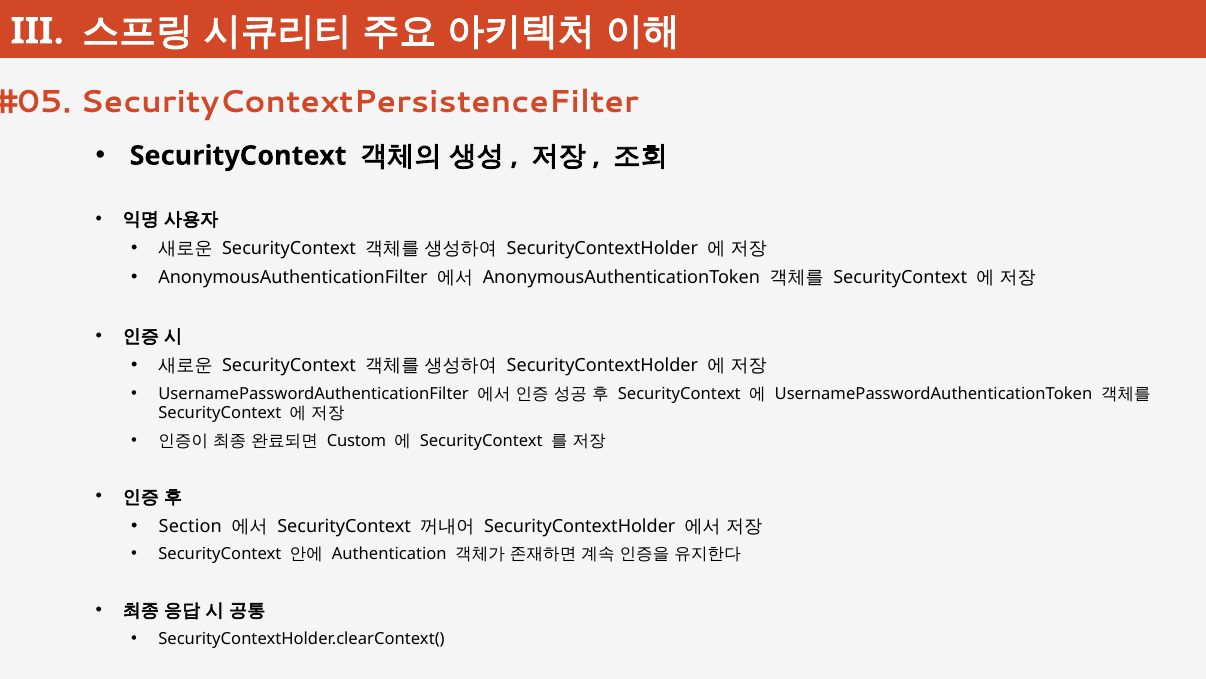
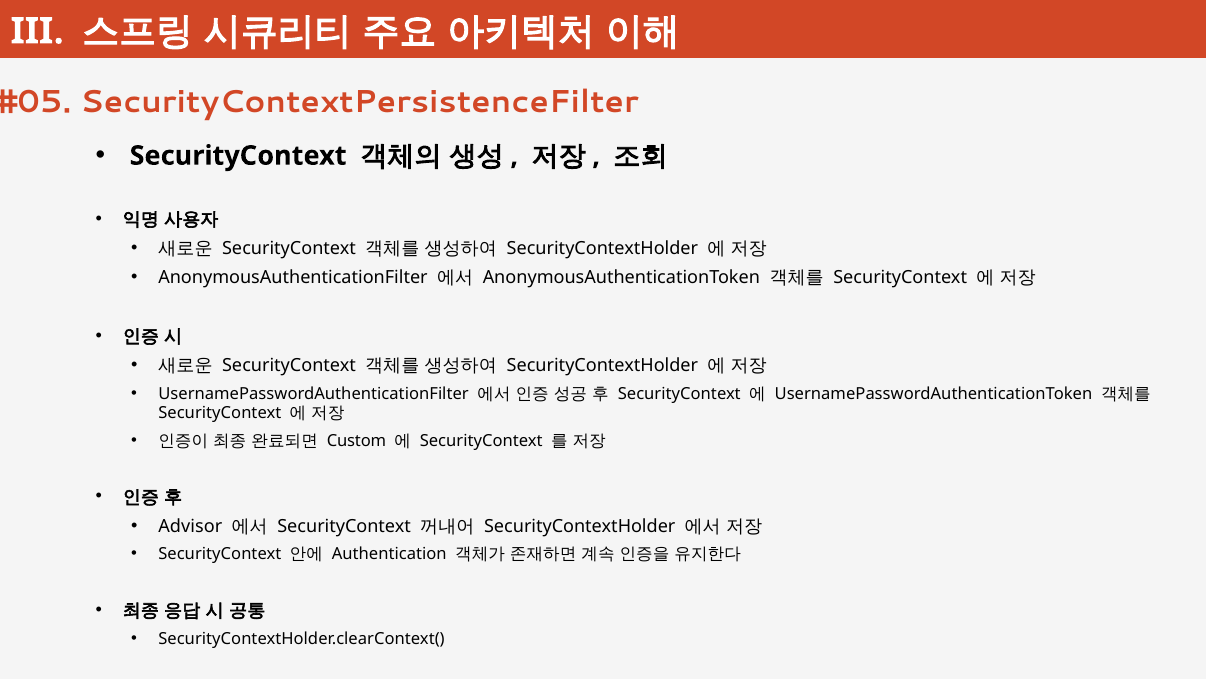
Section: Section -> Advisor (190, 526)
